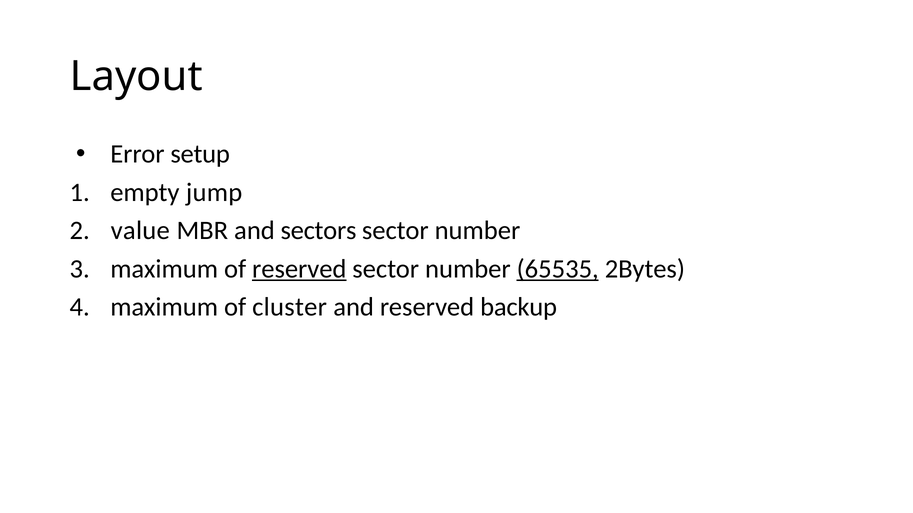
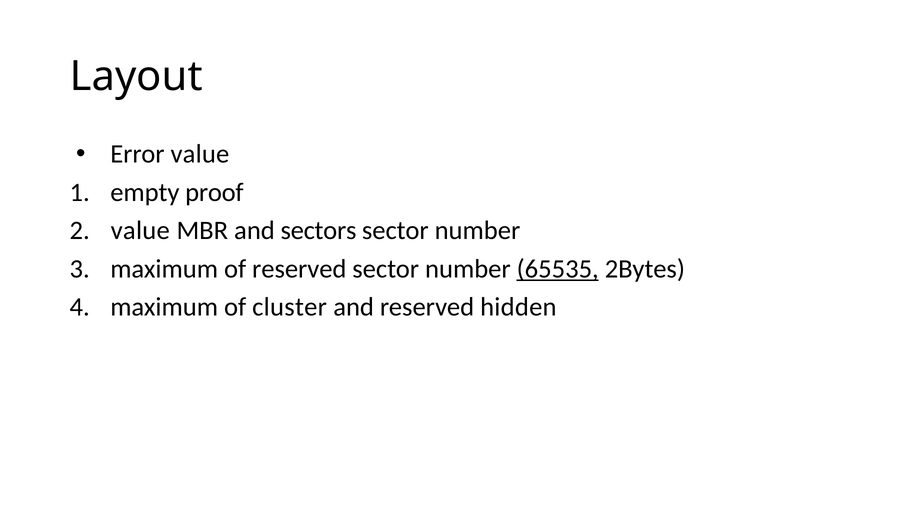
Error setup: setup -> value (200, 154)
jump: jump -> proof (214, 193)
reserved underline: present -> none (299, 269)
backup: backup -> hidden (518, 307)
